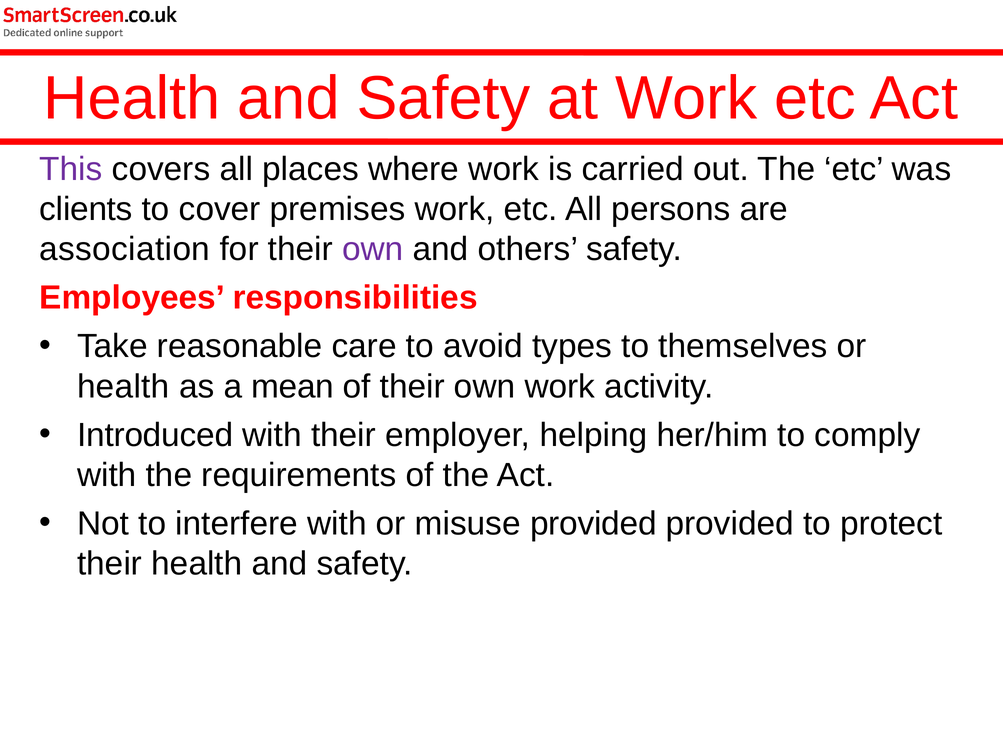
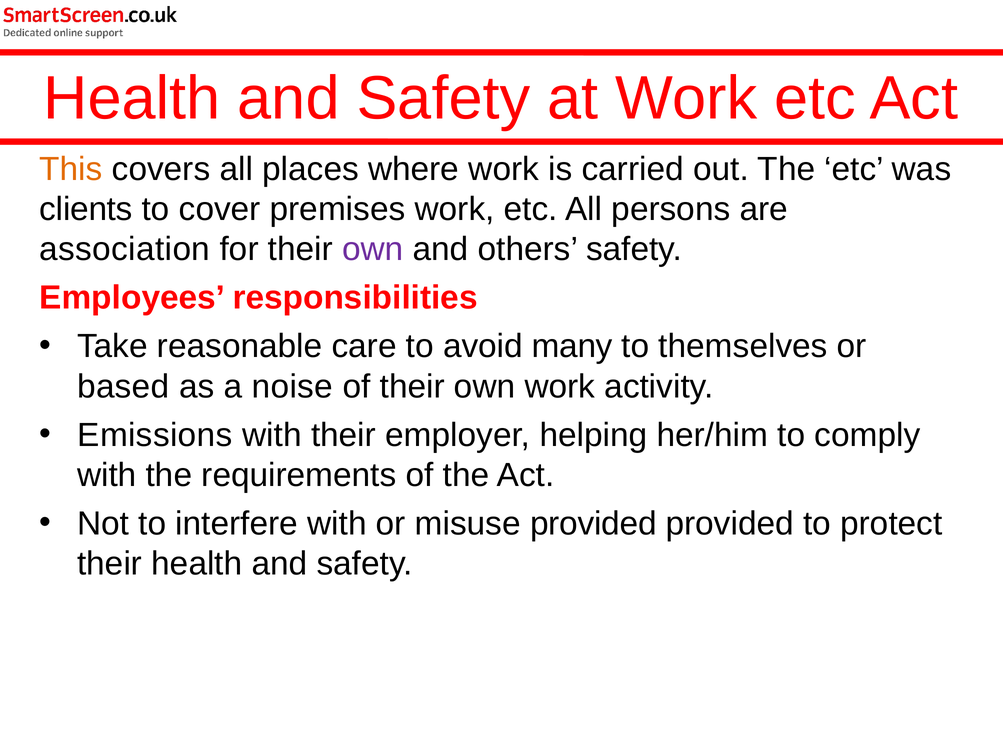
This colour: purple -> orange (71, 169)
types: types -> many (572, 346)
health: health -> based (123, 386)
mean: mean -> noise (292, 386)
Introduced: Introduced -> Emissions (155, 435)
